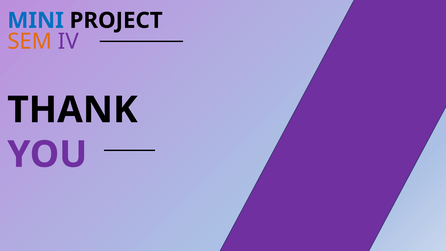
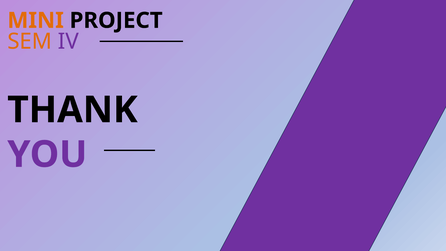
MINI colour: blue -> orange (36, 20)
